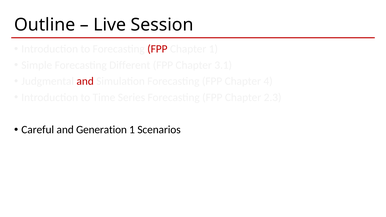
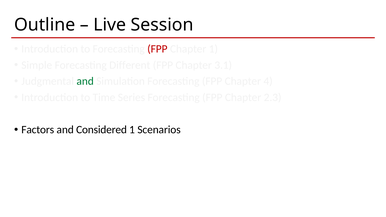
and colour: red -> green (85, 81)
Careful: Careful -> Factors (38, 130)
Generation: Generation -> Considered (102, 130)
